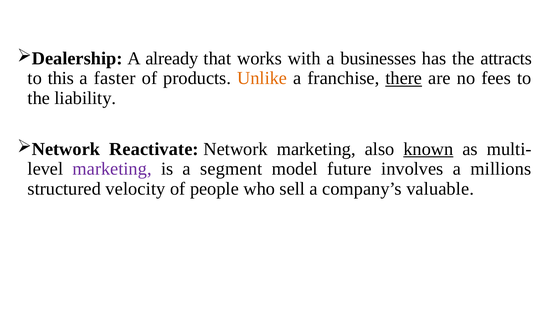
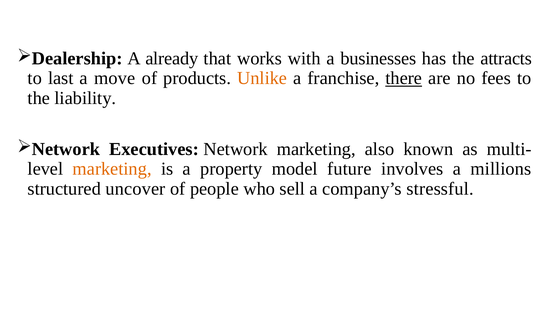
this: this -> last (61, 78)
faster: faster -> move (115, 78)
Reactivate: Reactivate -> Executives (154, 149)
known underline: present -> none (428, 149)
marketing colour: purple -> orange (112, 169)
segment: segment -> property (231, 169)
velocity: velocity -> uncover (135, 189)
valuable: valuable -> stressful (440, 189)
